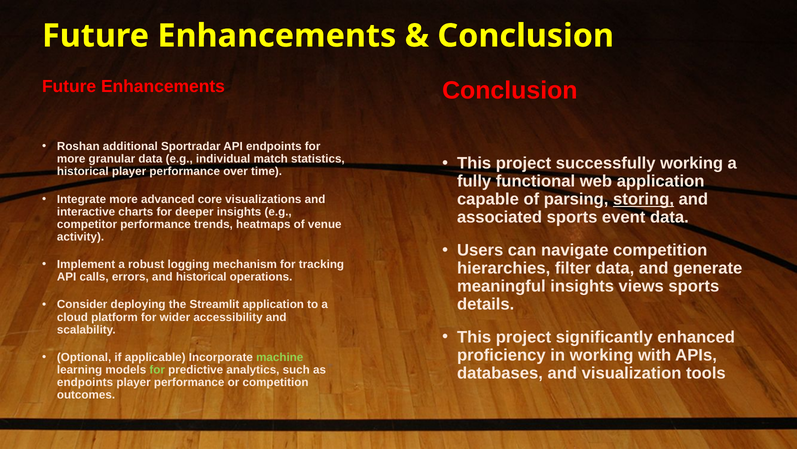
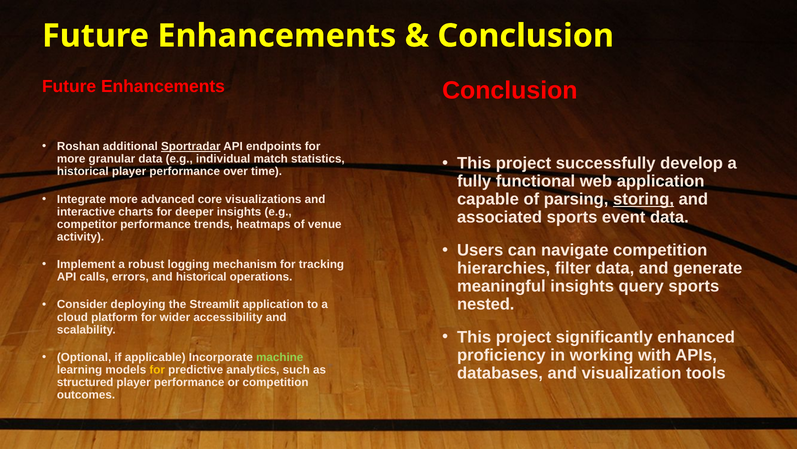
Sportradar underline: none -> present (191, 146)
successfully working: working -> develop (692, 163)
views: views -> query (641, 286)
details: details -> nested (486, 304)
for colour: light green -> yellow (157, 369)
endpoints: endpoints -> structured (85, 382)
